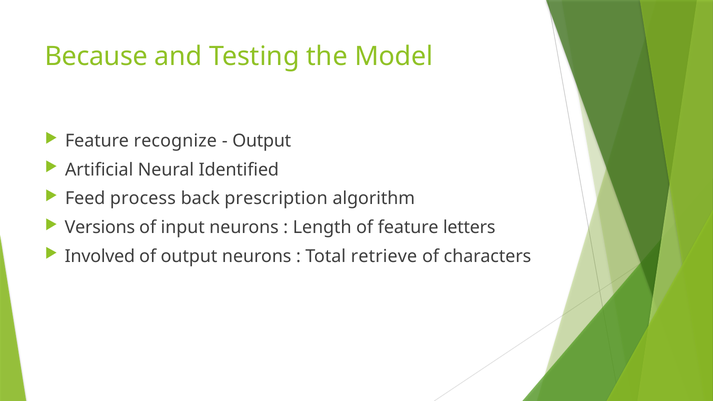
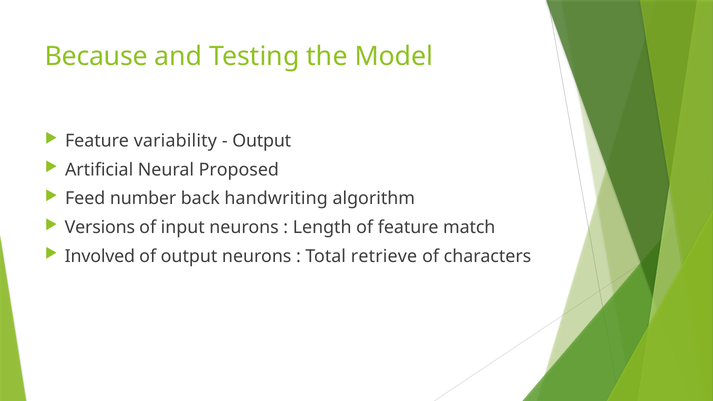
recognize: recognize -> variability (175, 141)
Identified: Identified -> Proposed (239, 170)
process: process -> number (143, 199)
prescription: prescription -> handwriting (276, 199)
letters: letters -> match (469, 227)
